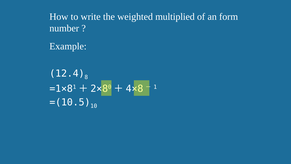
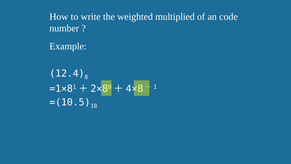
form: form -> code (229, 17)
